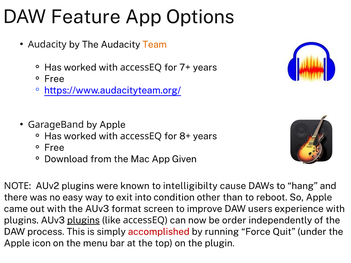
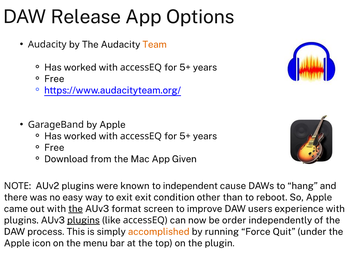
Feature: Feature -> Release (86, 17)
7+: 7+ -> 5+ (185, 67)
8+: 8+ -> 5+ (185, 136)
intelligibilty: intelligibilty -> independent (190, 186)
exit into: into -> exit (143, 198)
the underline: none -> present (76, 209)
accomplished colour: red -> orange (159, 232)
